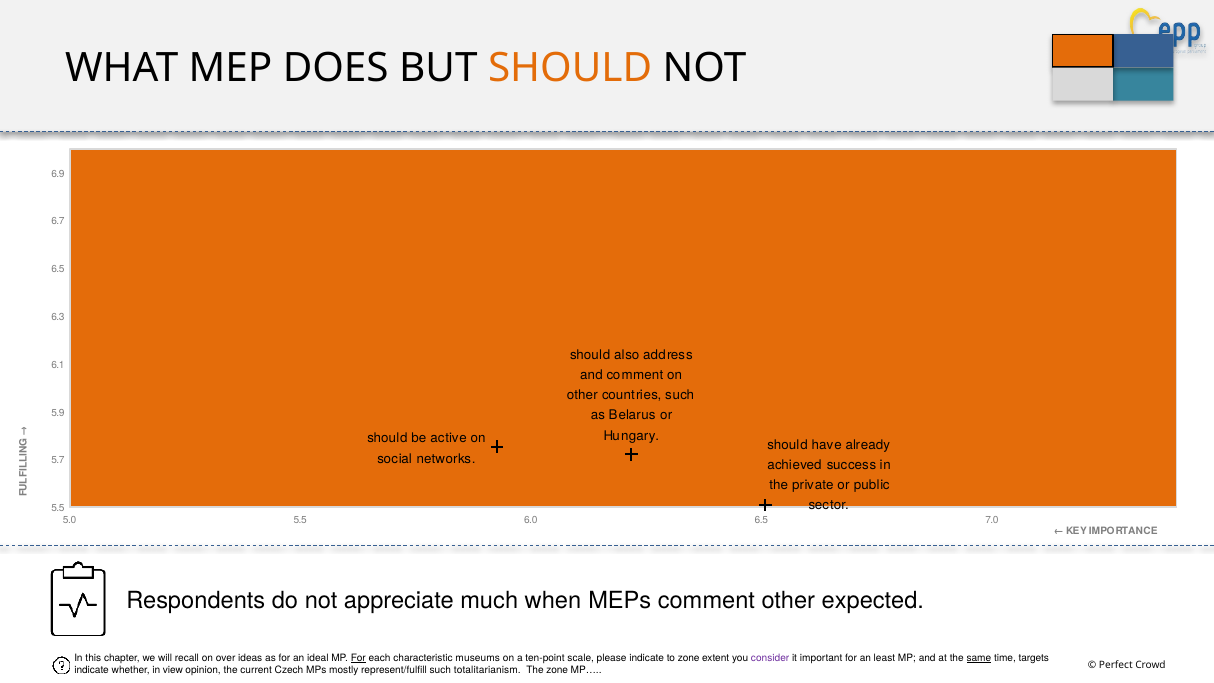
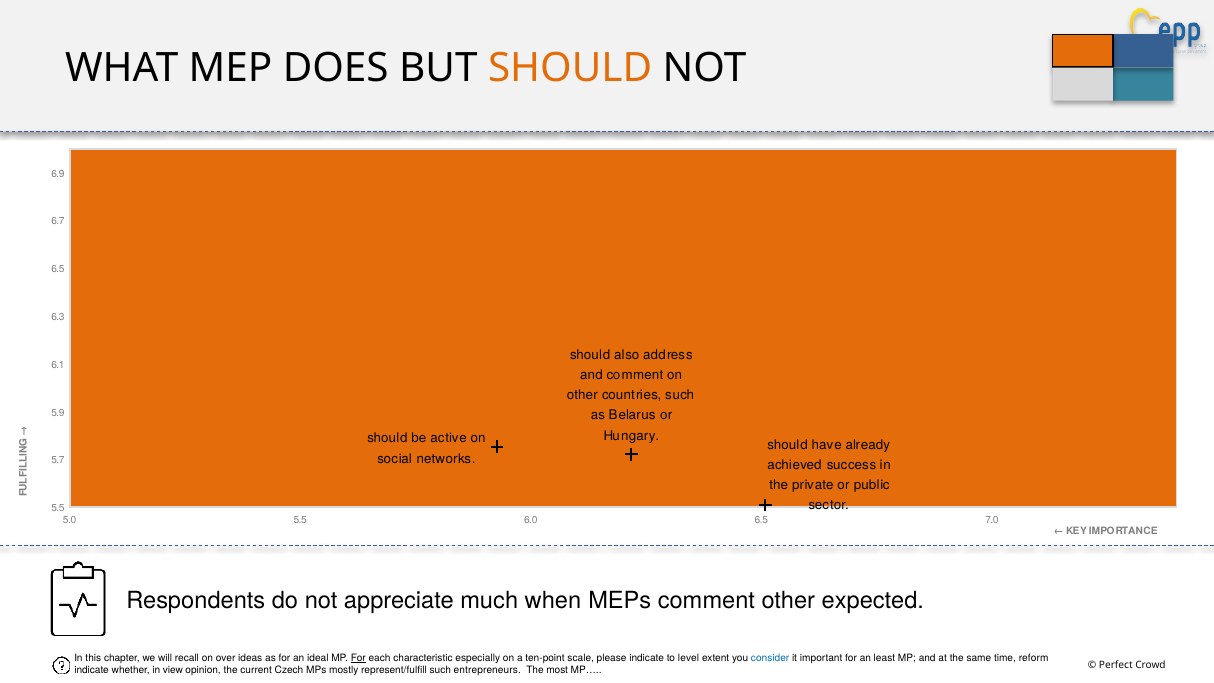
museums: museums -> especially (478, 658)
to zone: zone -> level (689, 658)
consider colour: purple -> blue (770, 658)
same underline: present -> none (979, 658)
targets: targets -> reform (1034, 658)
totalitarianism: totalitarianism -> entrepreneurs (487, 670)
The zone: zone -> most (557, 670)
